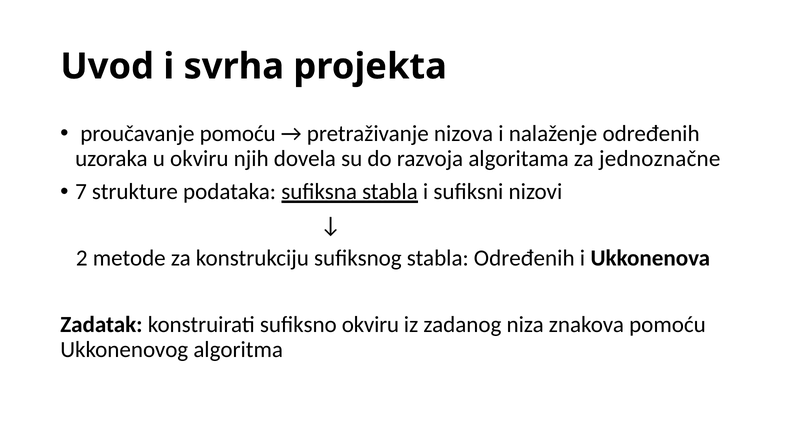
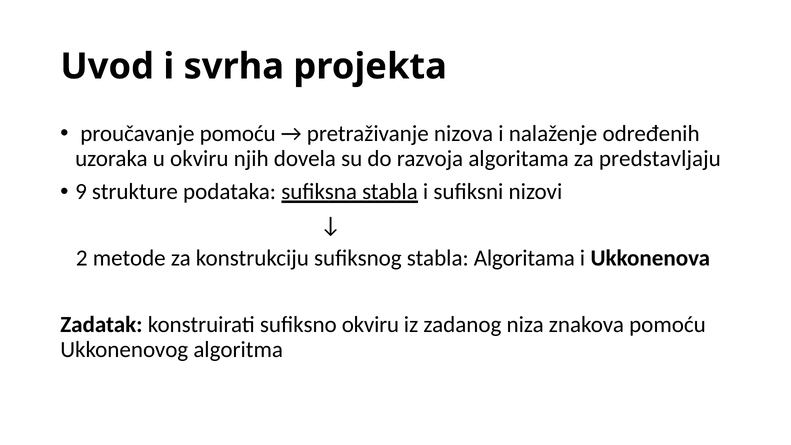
jednoznačne: jednoznačne -> predstavljaju (660, 159)
7: 7 -> 9 (81, 192)
stabla Određenih: Određenih -> Algoritama (524, 258)
